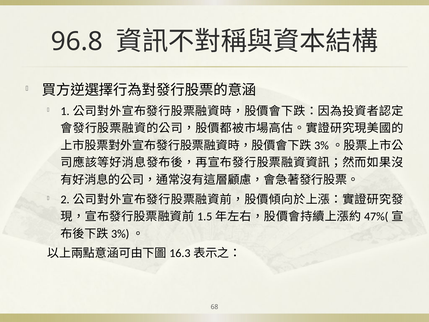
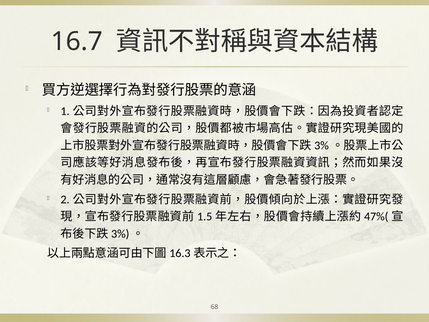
96.8: 96.8 -> 16.7 (77, 42)
